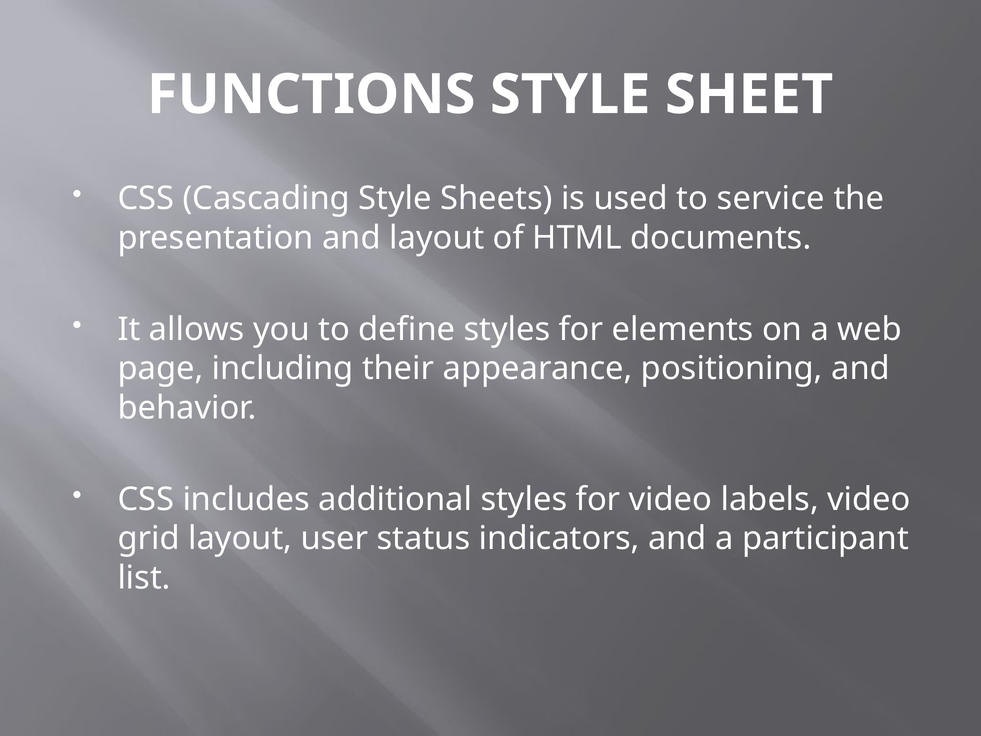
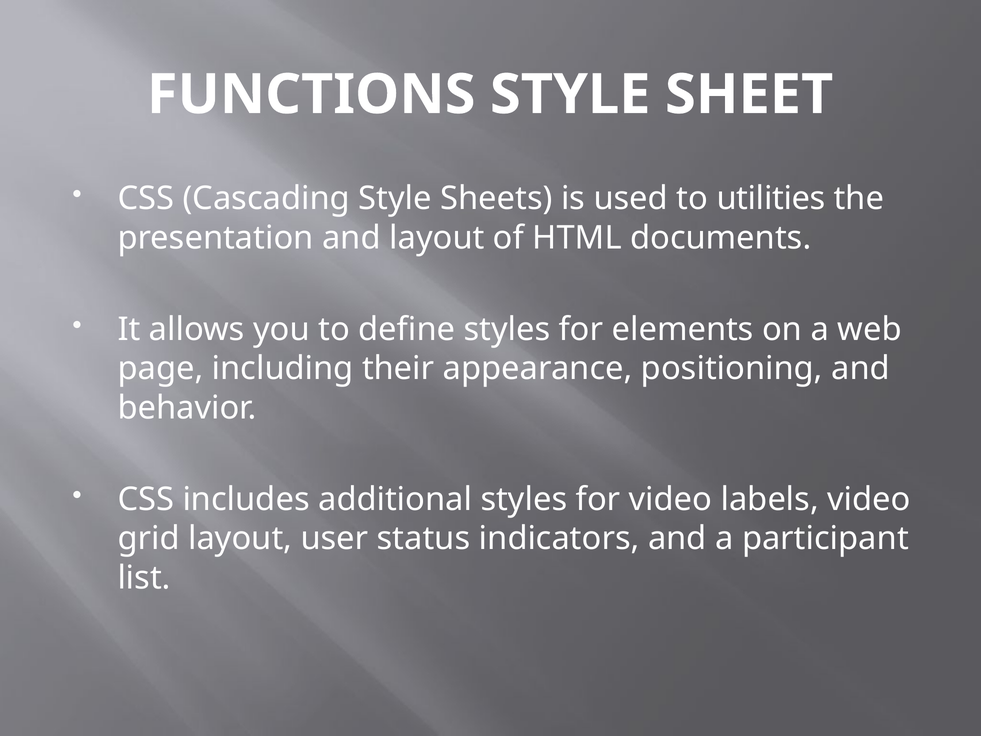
service: service -> utilities (771, 198)
